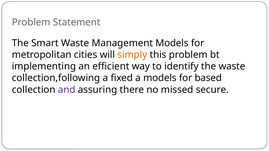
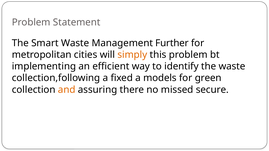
Management Models: Models -> Further (172, 43)
based: based -> green (208, 78)
and colour: purple -> orange (67, 90)
